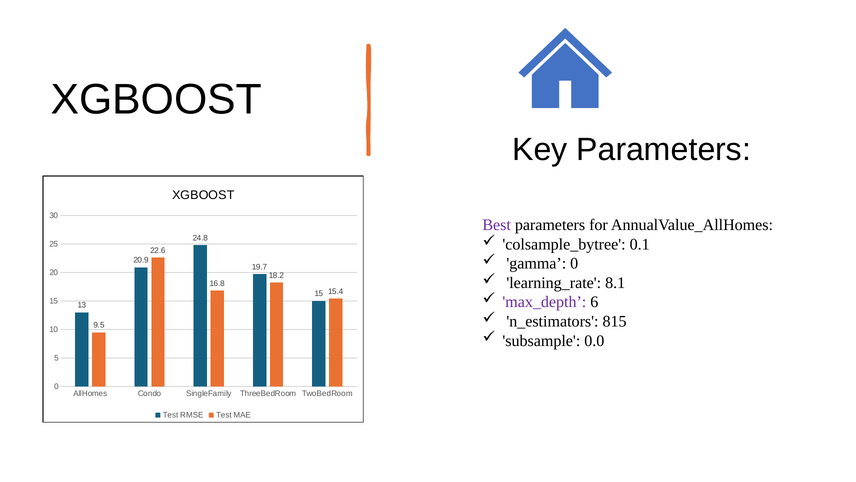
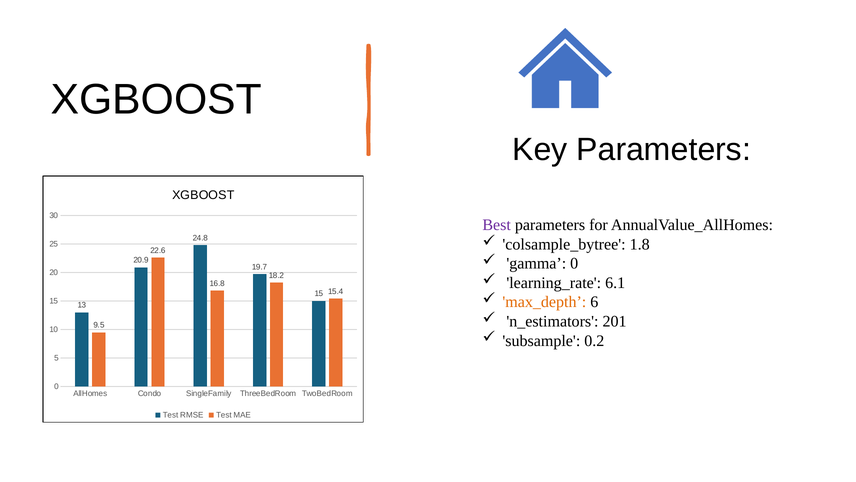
0.1: 0.1 -> 1.8 (640, 244)
8.1: 8.1 -> 6.1 (615, 283)
max_depth colour: purple -> orange (544, 302)
815: 815 -> 201 (615, 321)
0.0: 0.0 -> 0.2 (594, 340)
